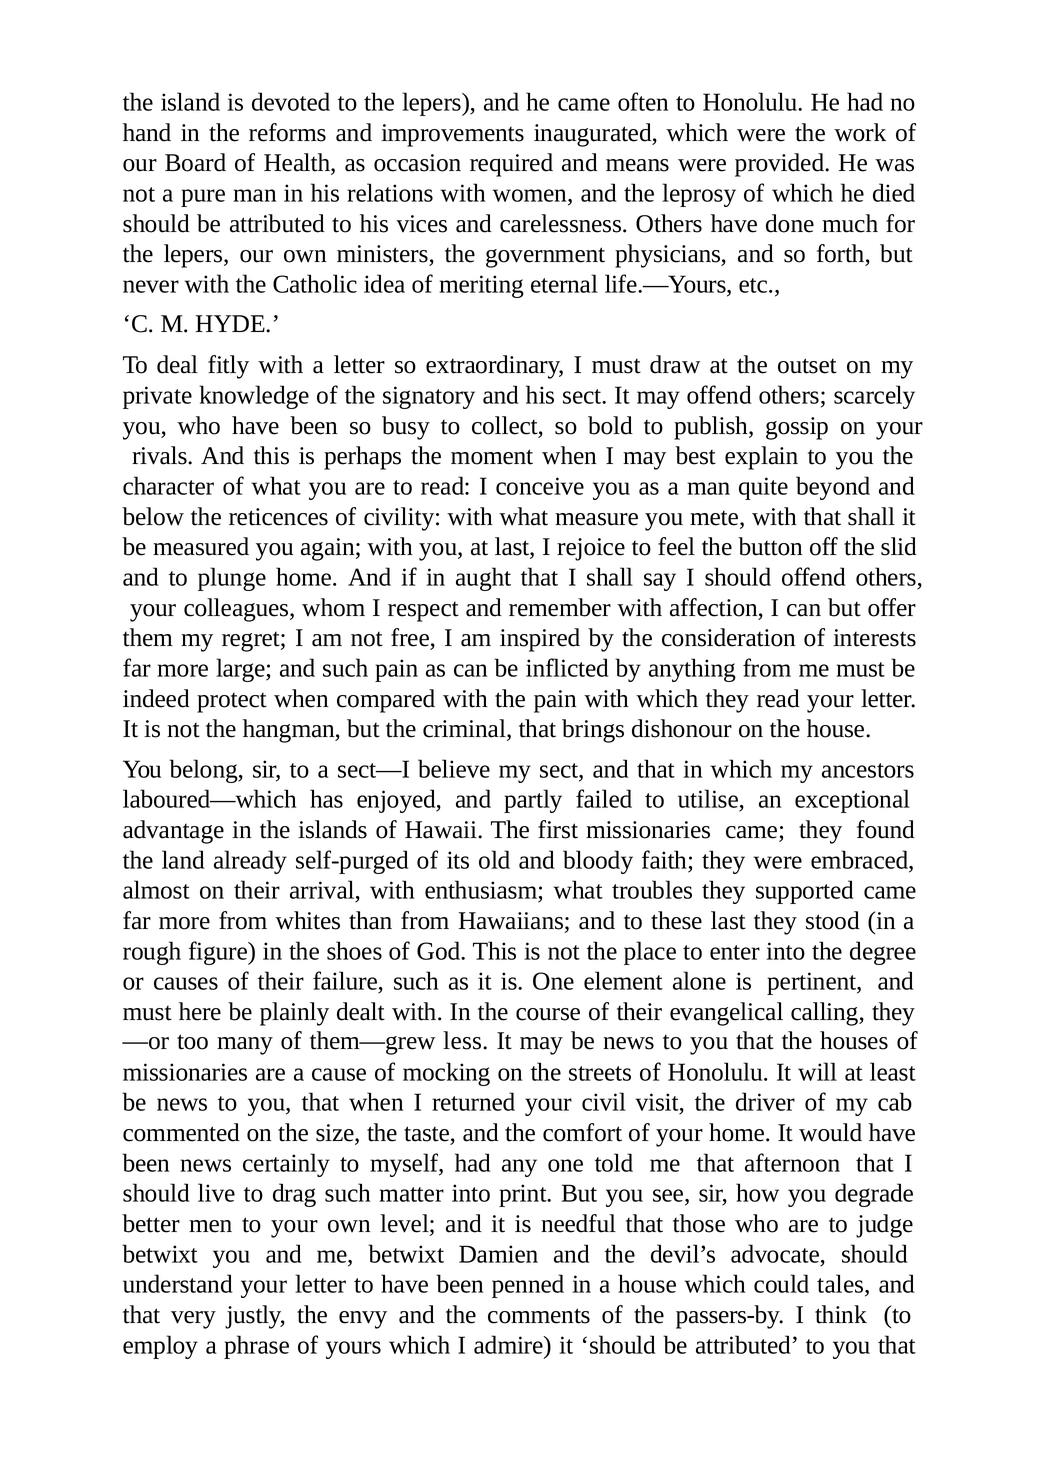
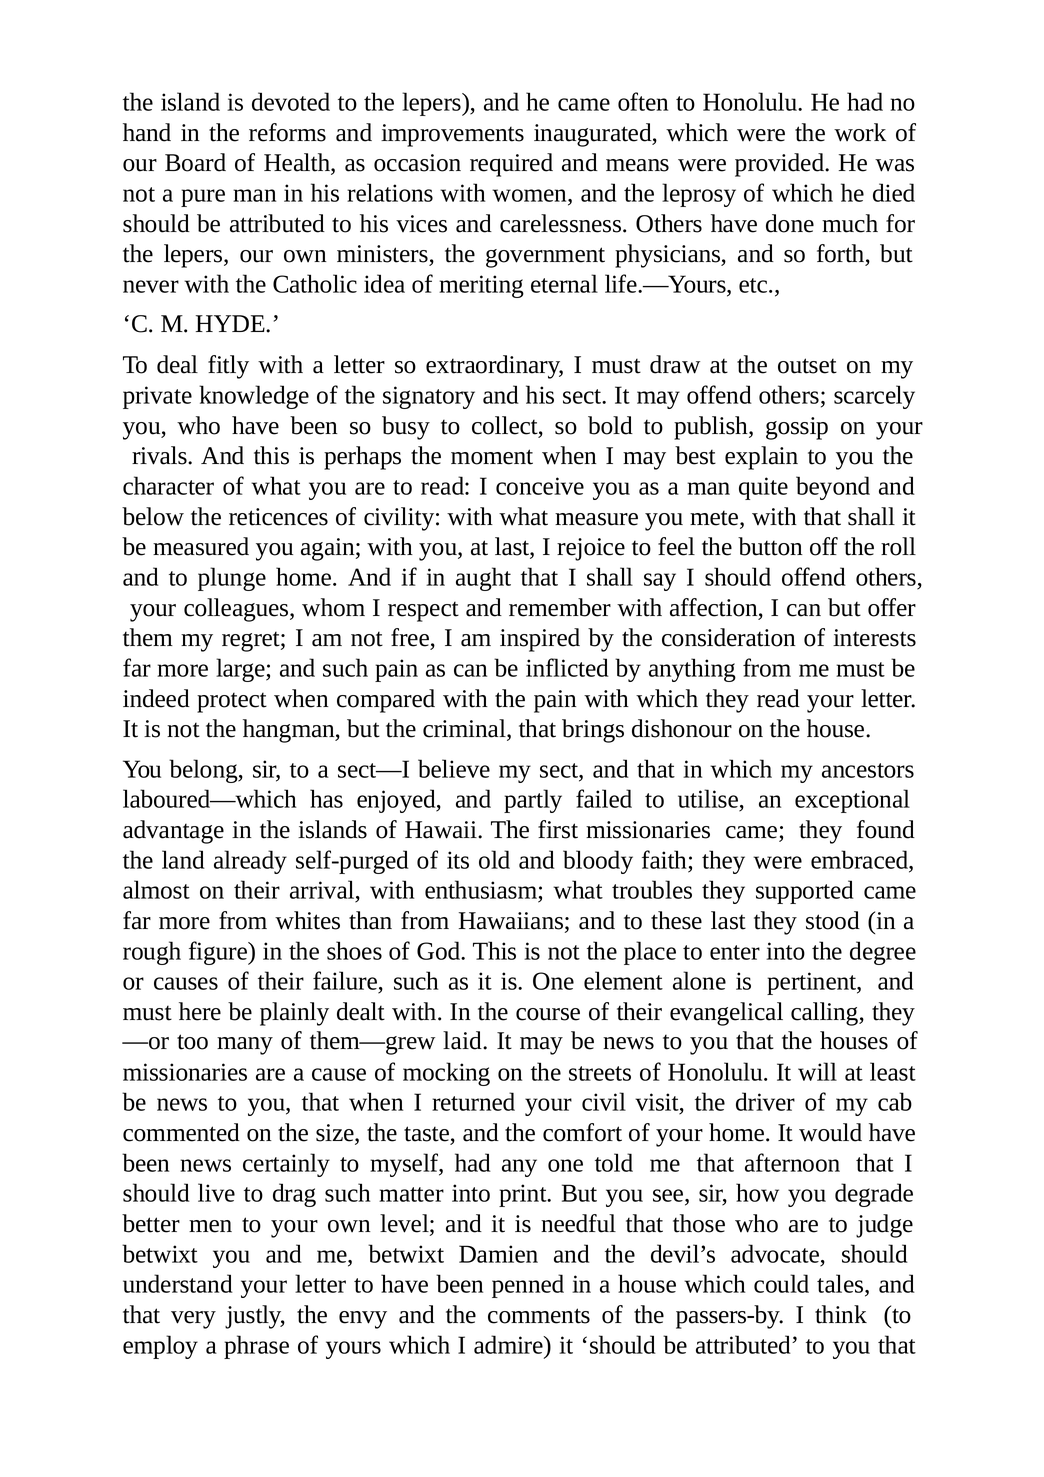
slid: slid -> roll (899, 547)
less: less -> laid (466, 1041)
